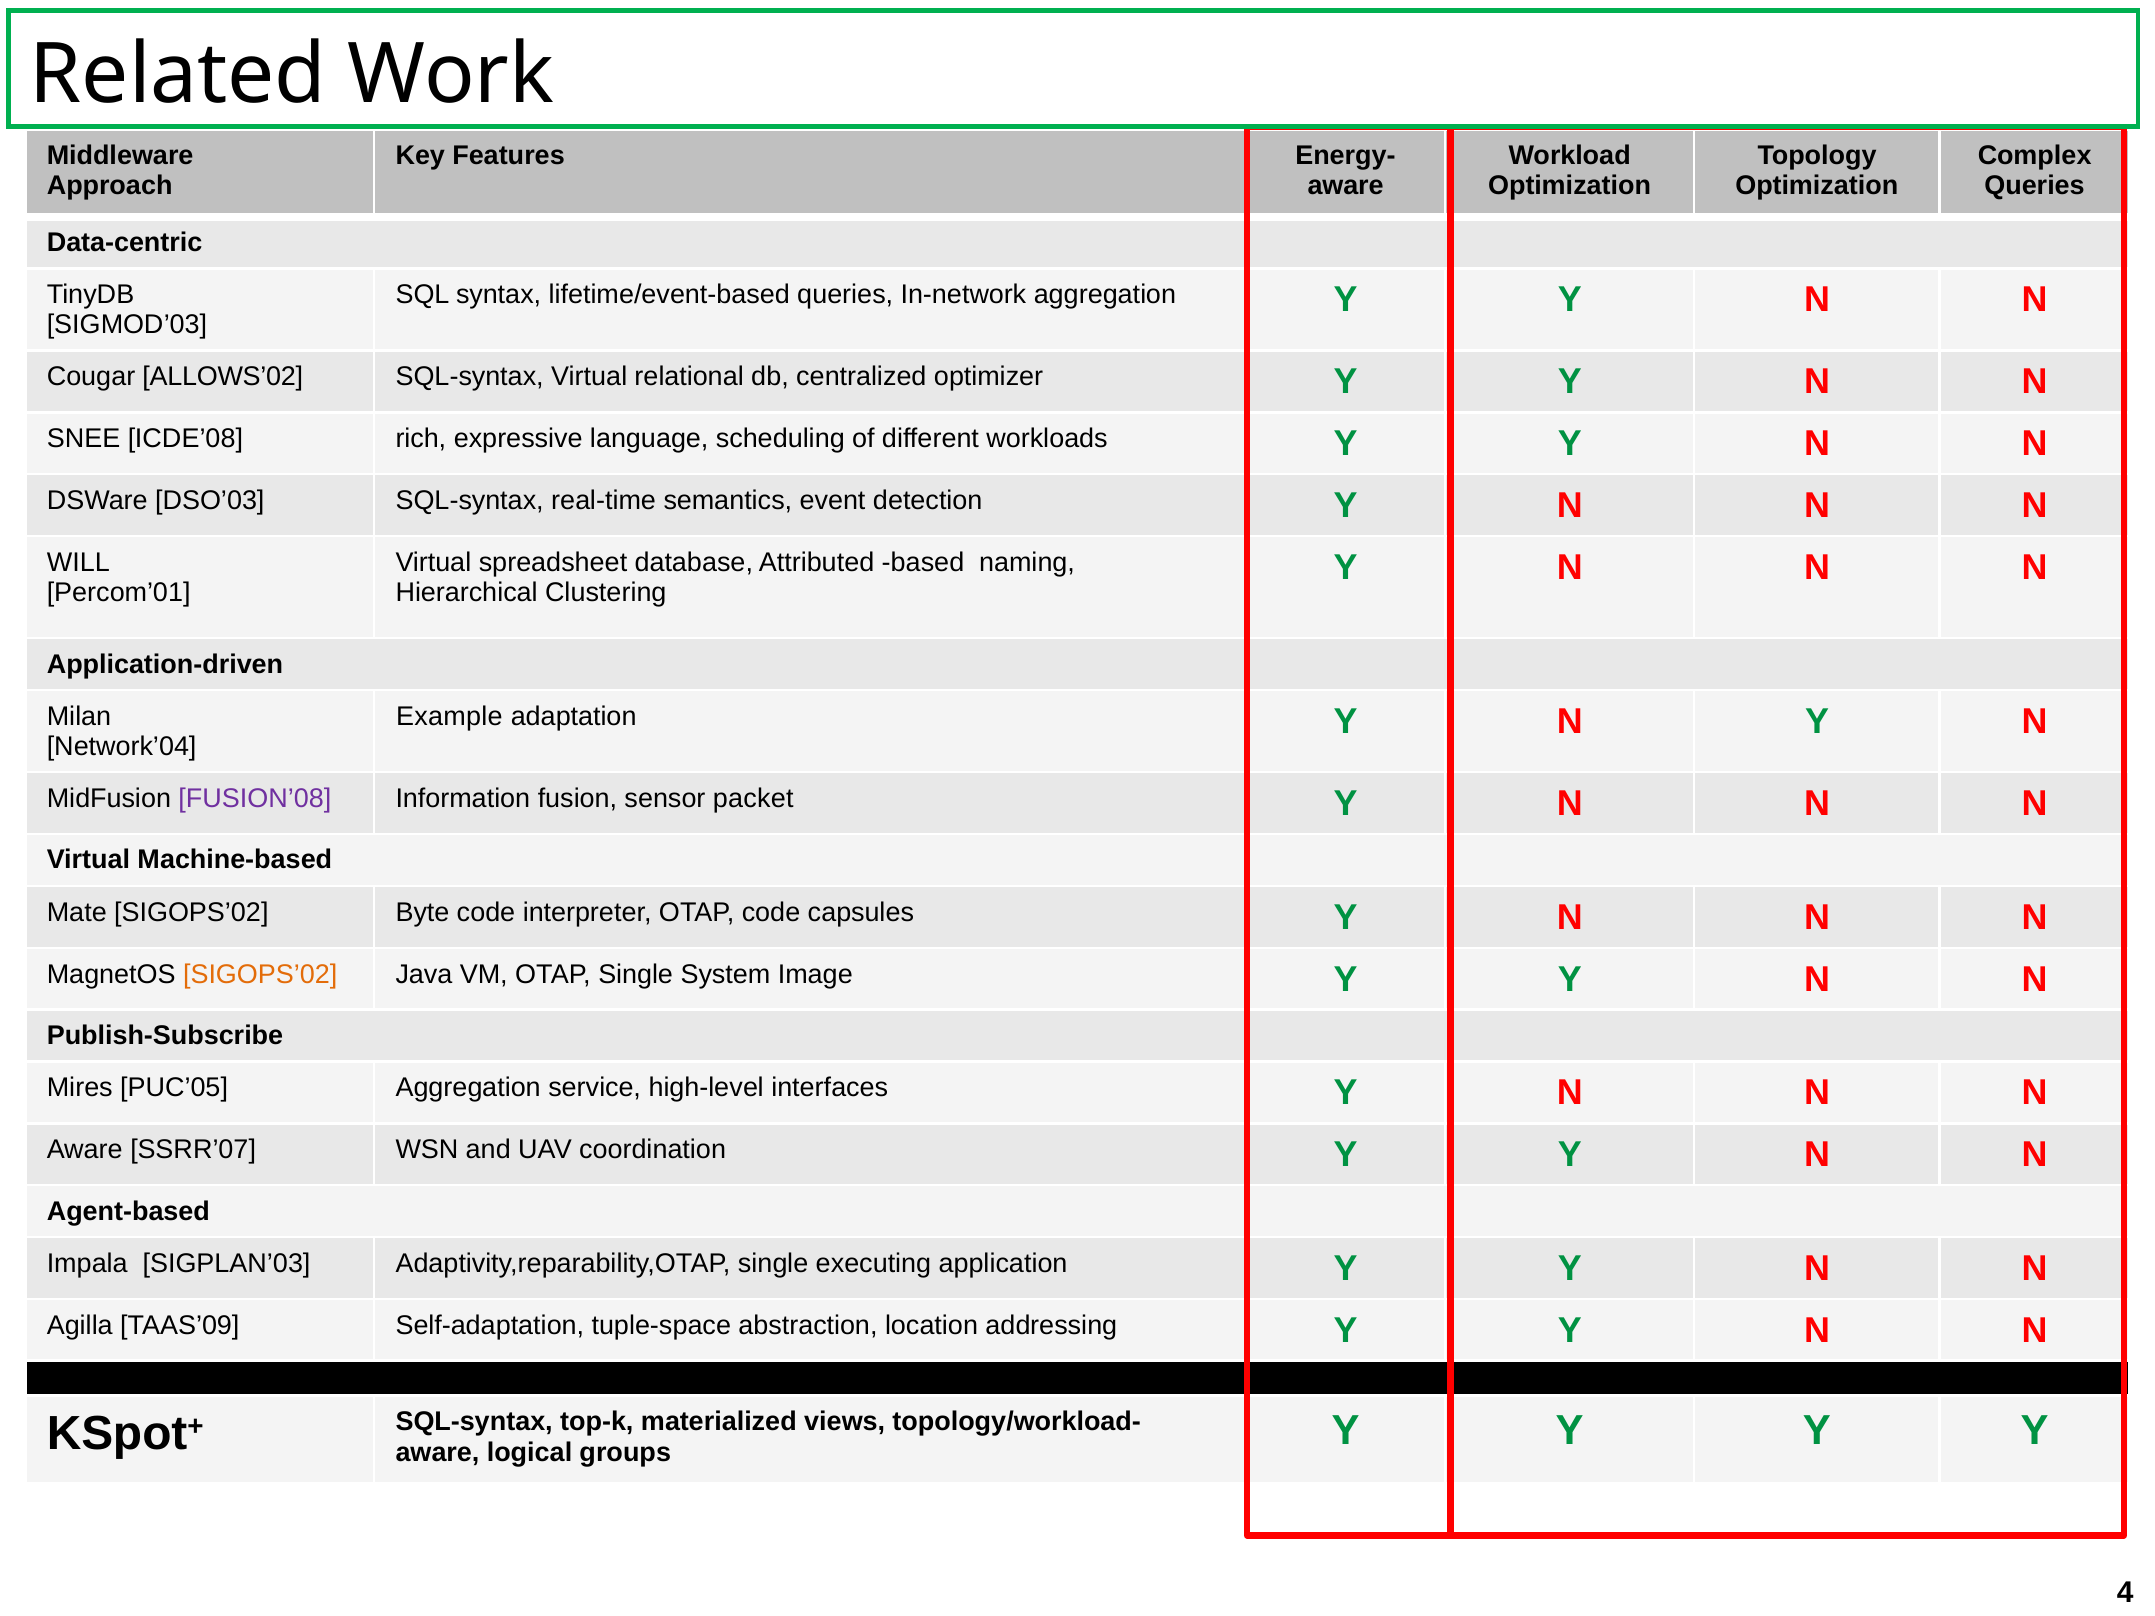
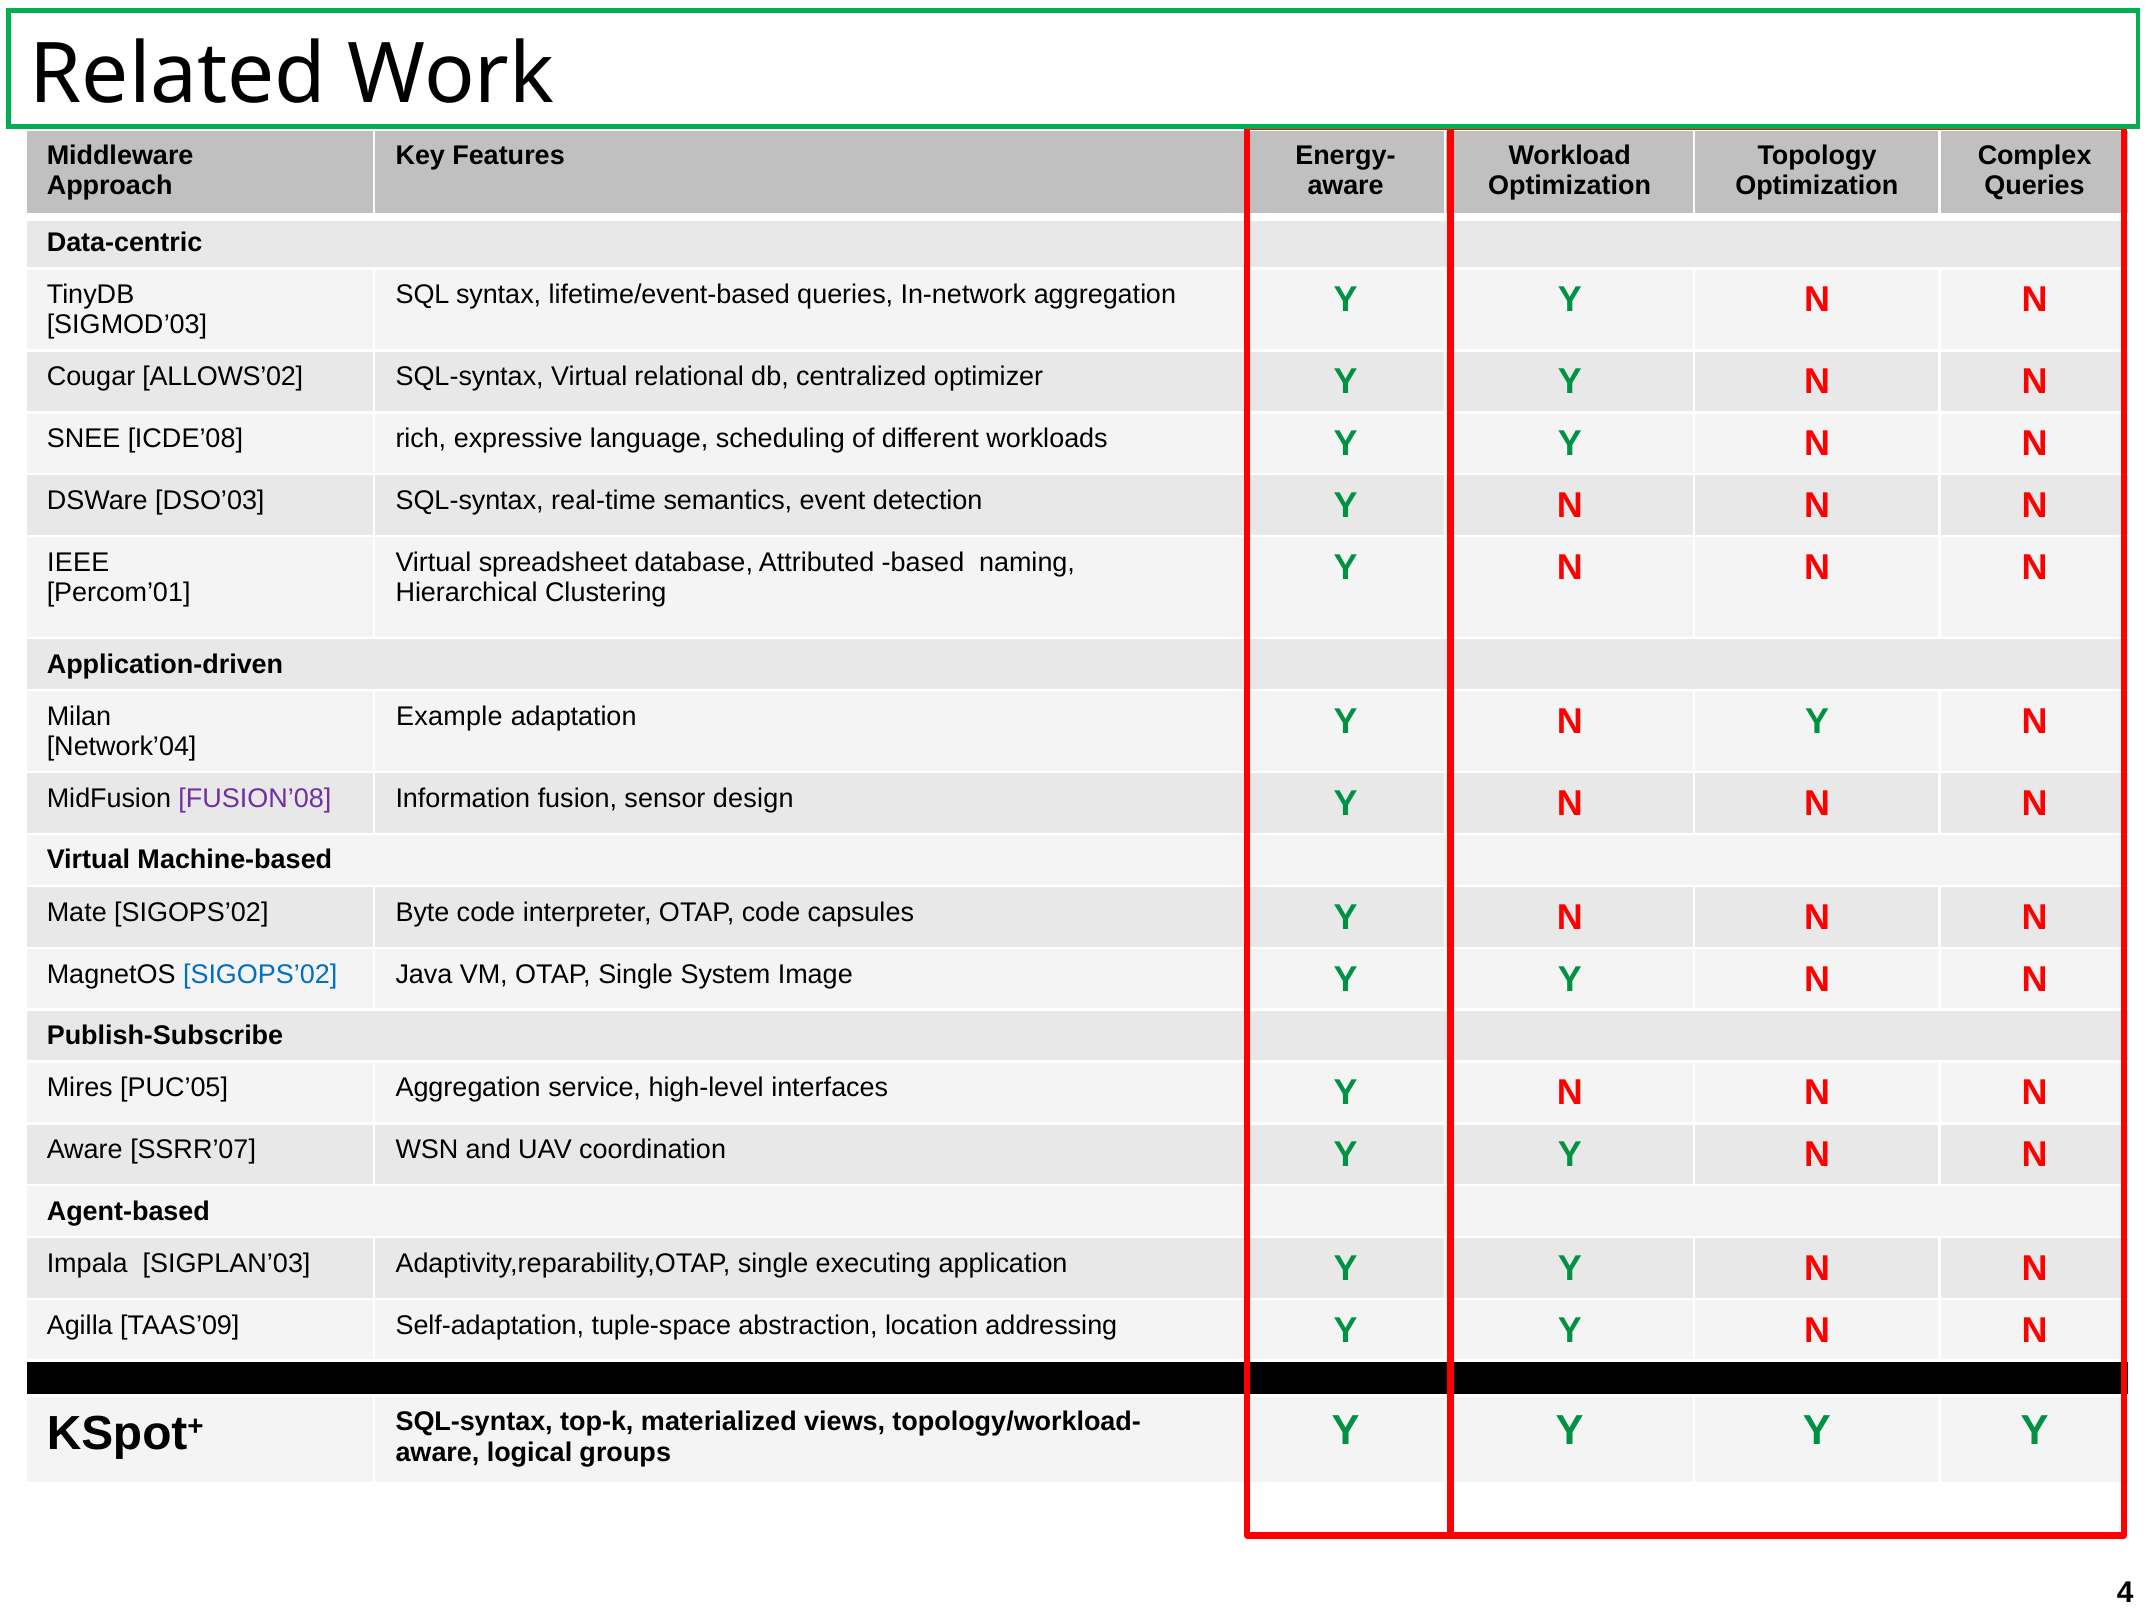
WILL: WILL -> IEEE (78, 562)
packet: packet -> design (753, 798)
SIGOPS’02 colour: orange -> blue (260, 974)
